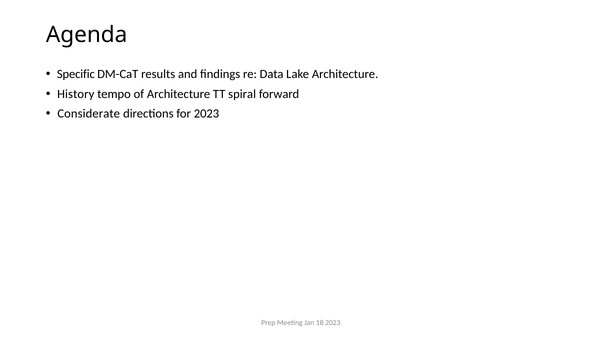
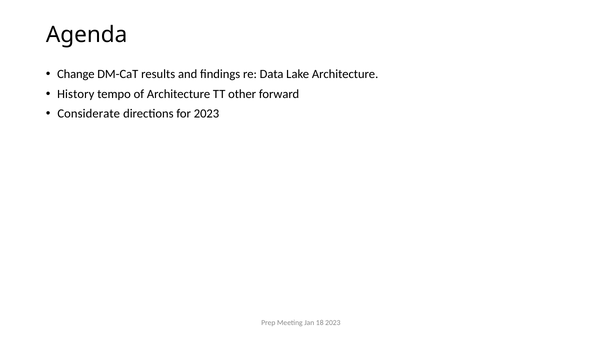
Specific: Specific -> Change (76, 74)
spiral: spiral -> other (242, 94)
